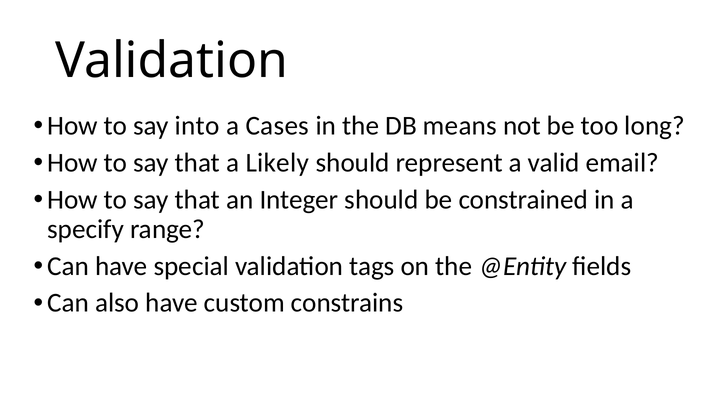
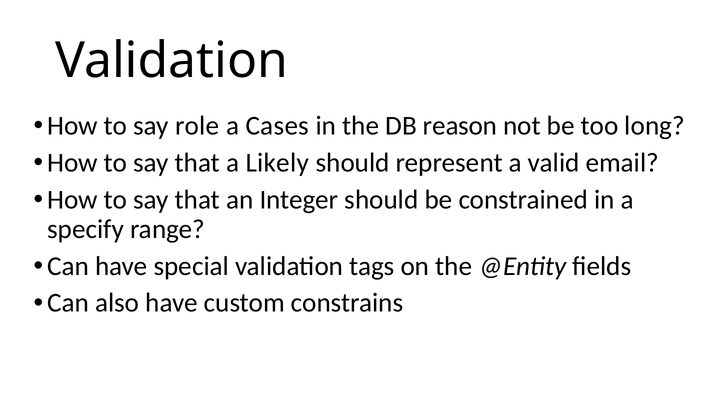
into: into -> role (197, 126)
means: means -> reason (460, 126)
